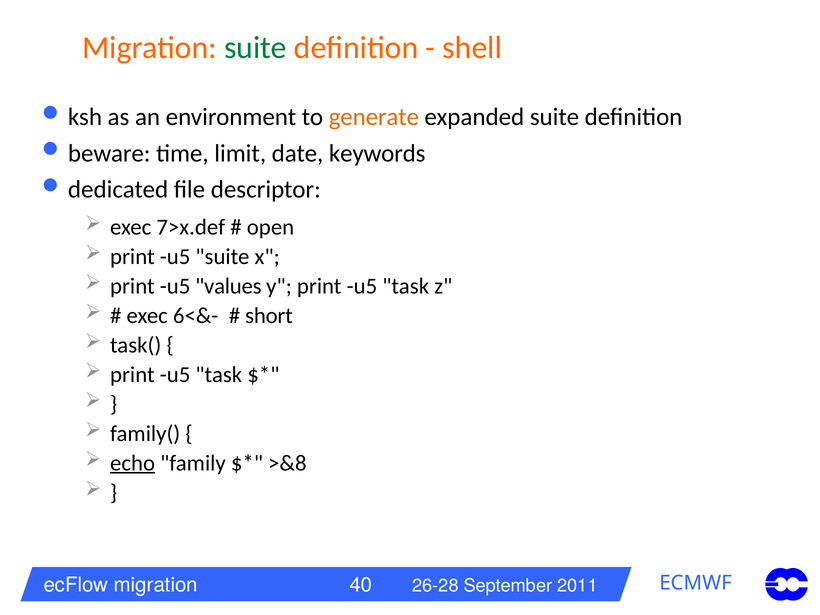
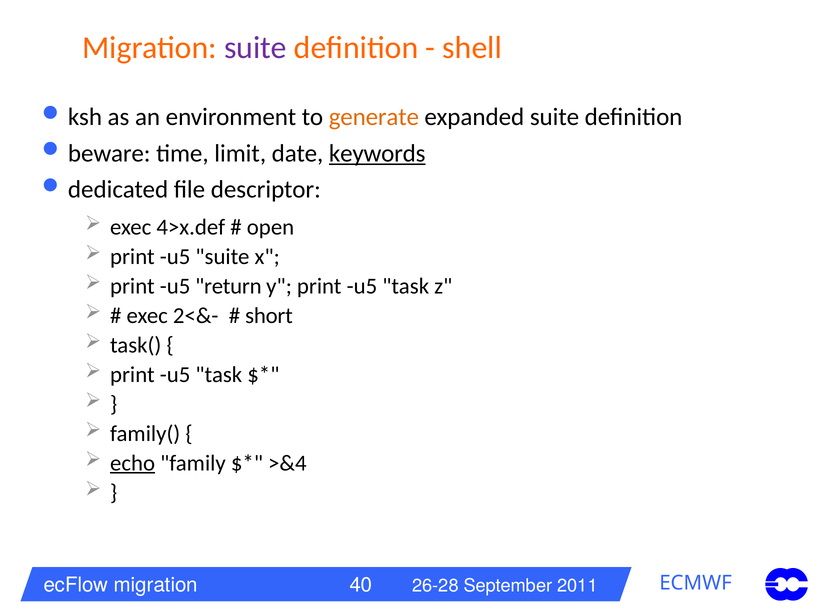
suite colour: green -> purple (255, 48)
keywords underline: none -> present (377, 153)
7>x.def: 7>x.def -> 4>x.def (191, 227)
values: values -> return (228, 286)
6<&-: 6<&- -> 2<&- (196, 316)
>&8: >&8 -> >&4 (287, 463)
